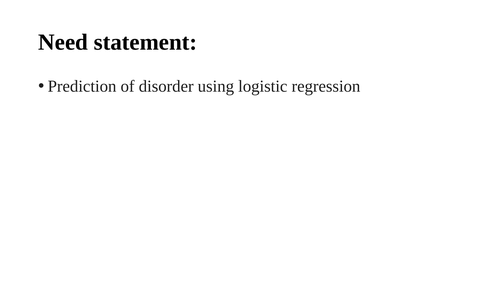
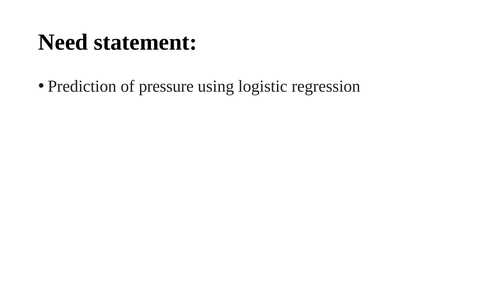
disorder: disorder -> pressure (166, 86)
